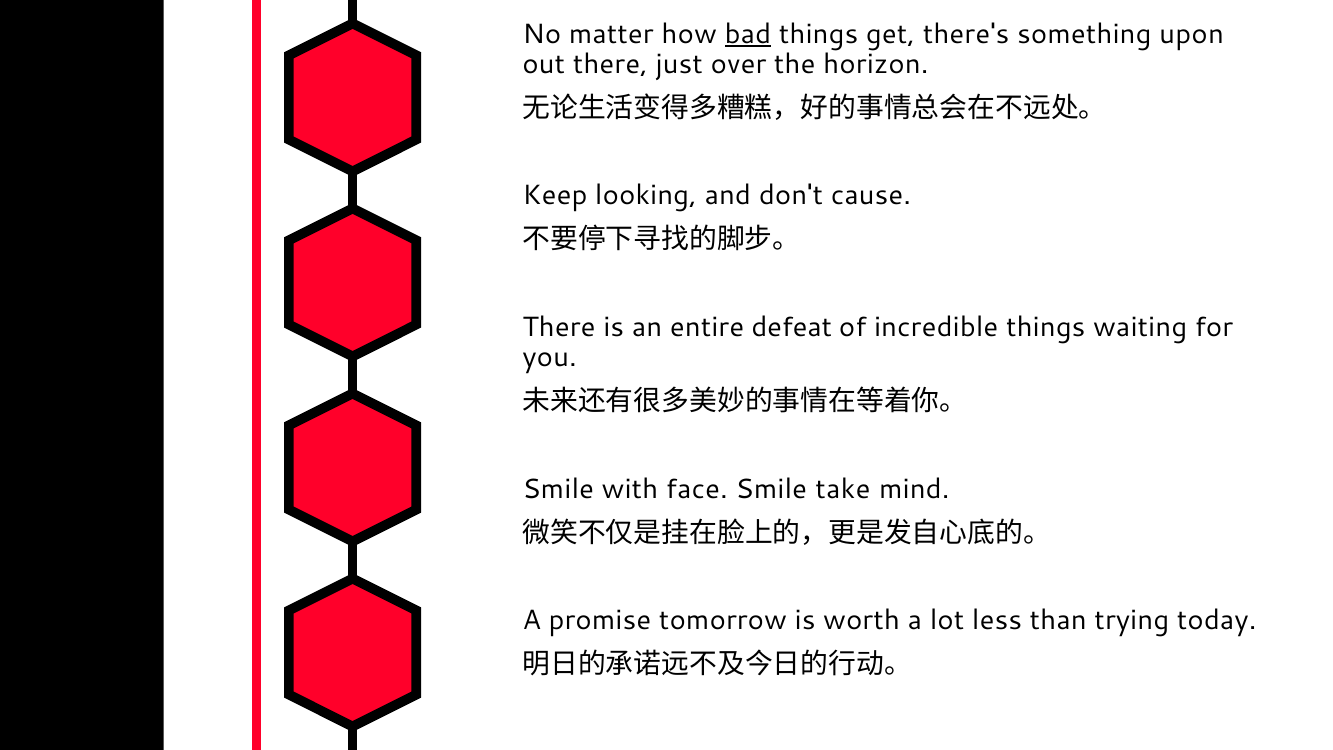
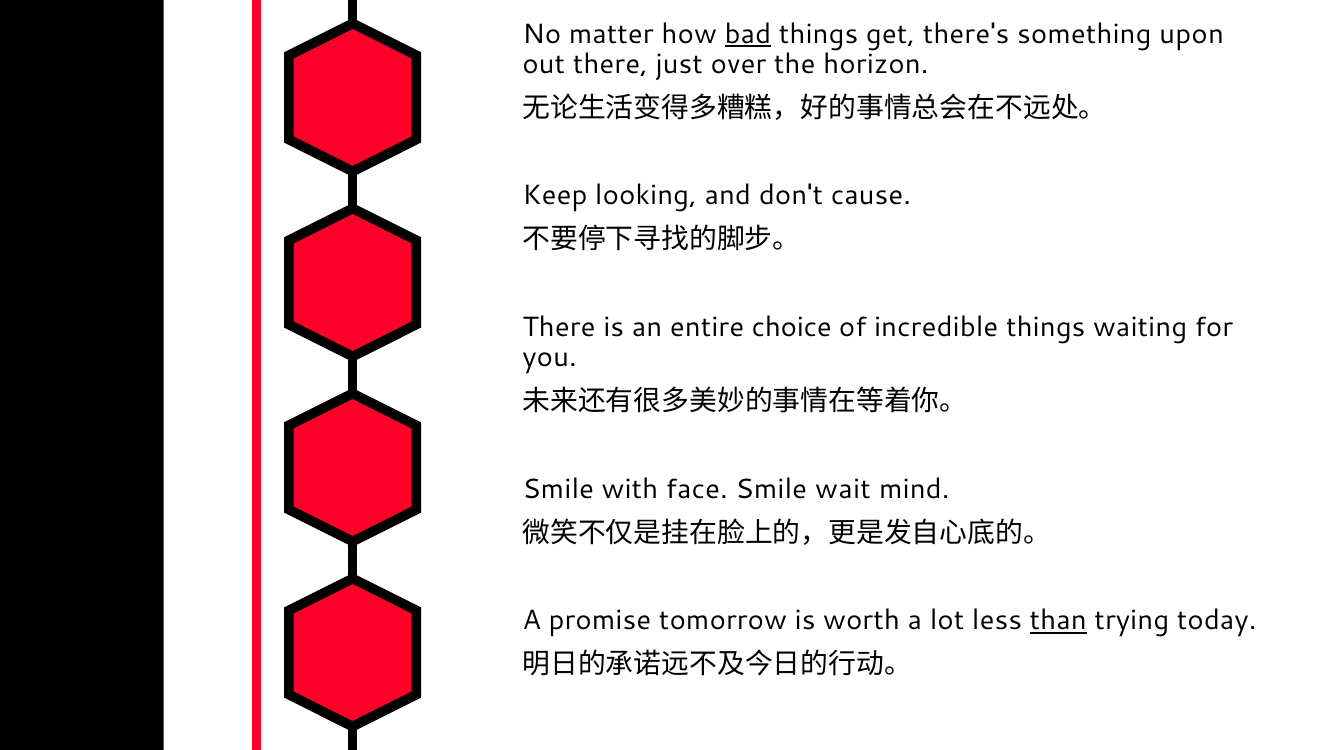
defeat: defeat -> choice (792, 327)
take: take -> wait (843, 489)
than underline: none -> present (1058, 621)
